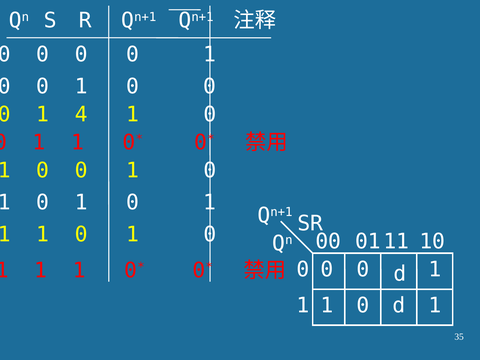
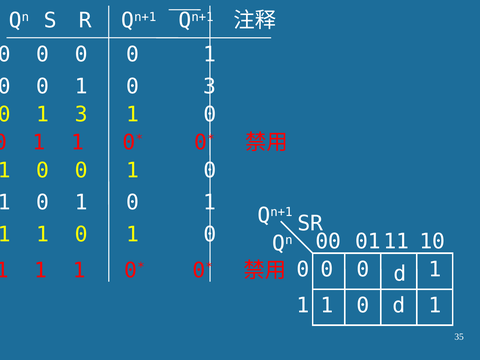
0: 0 -> 3 (210, 86)
1 4: 4 -> 3 (81, 114)
